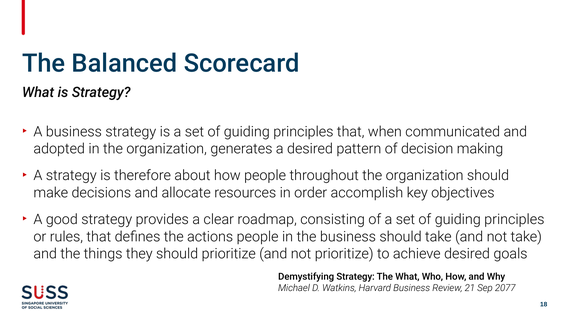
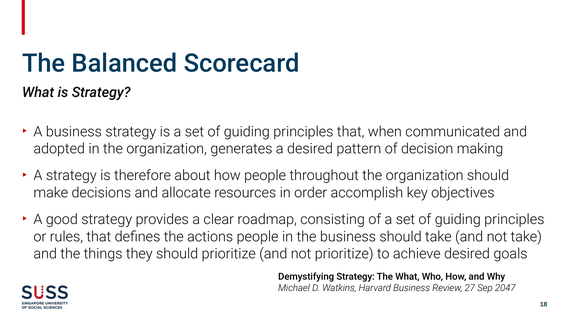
21: 21 -> 27 (470, 288)
2077: 2077 -> 2047 (505, 288)
